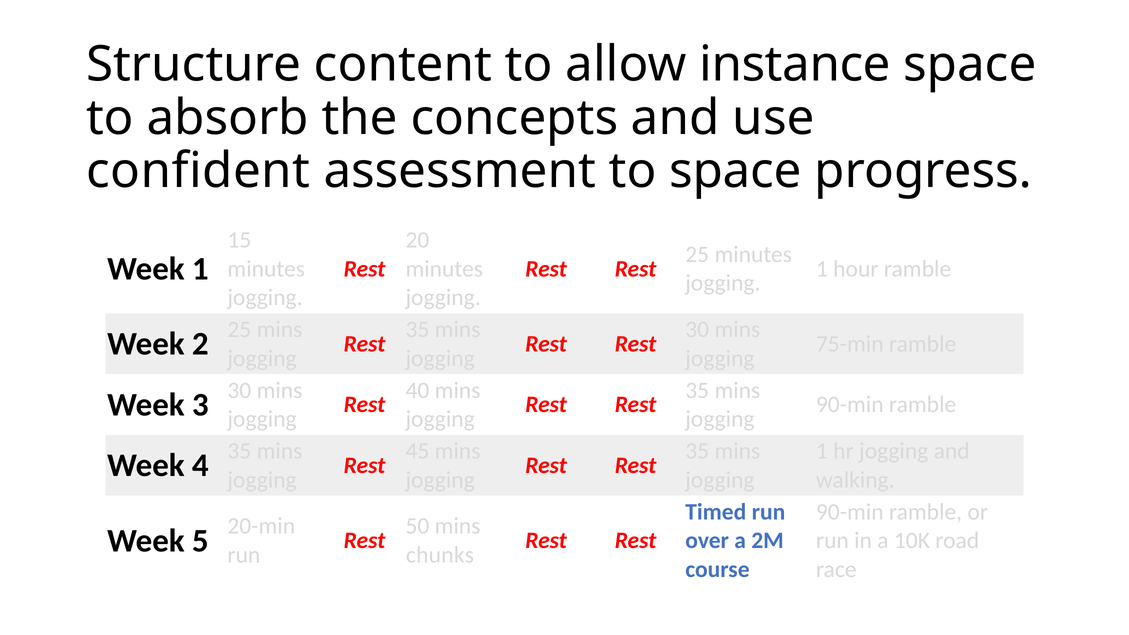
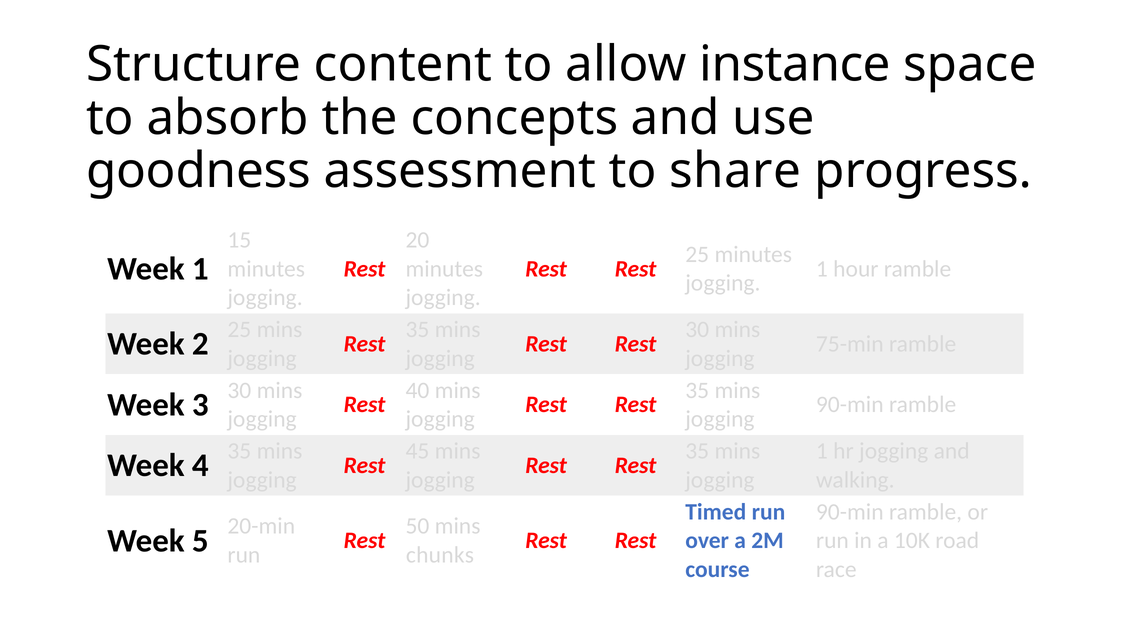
confident: confident -> goodness (198, 171)
to space: space -> share (735, 171)
